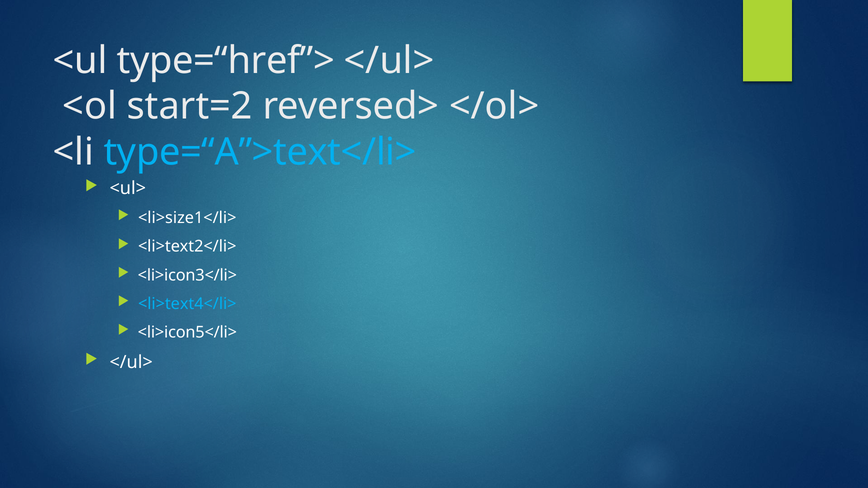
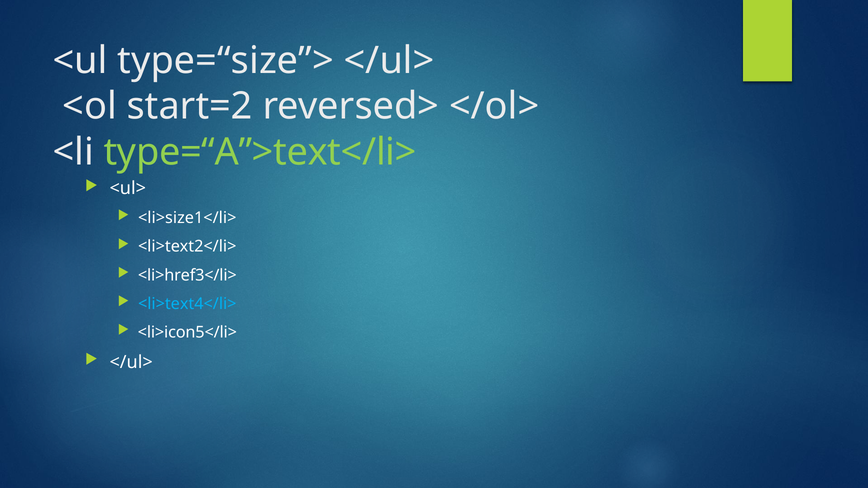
type=“href”>: type=“href”> -> type=“size”> (226, 61)
type=“A”>text</li> colour: light blue -> light green (260, 152)
<li>icon3</li>: <li>icon3</li> -> <li>href3</li> (187, 275)
